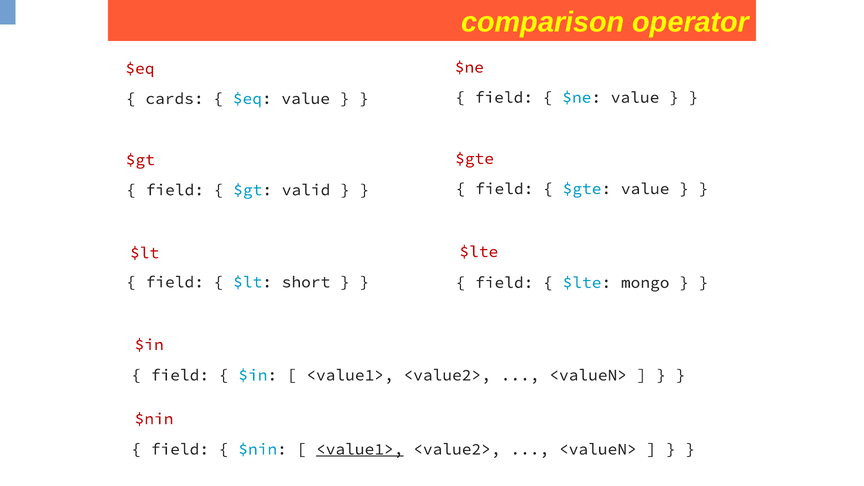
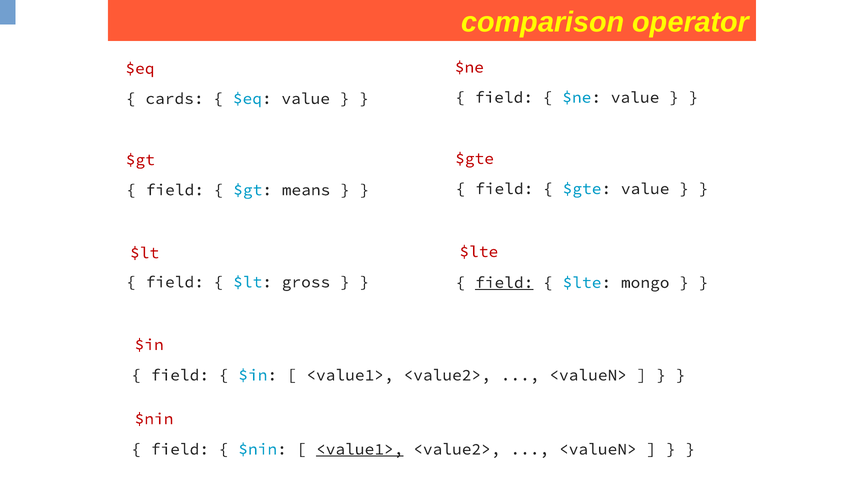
valid: valid -> means (306, 190)
short: short -> gross (306, 282)
field underline: none -> present (504, 283)
